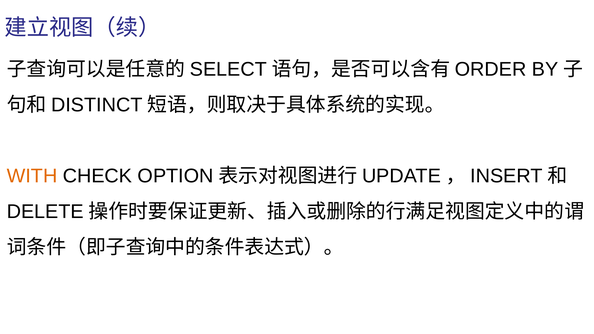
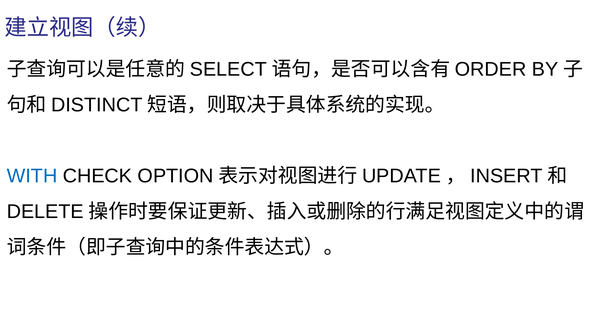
WITH colour: orange -> blue (32, 176)
